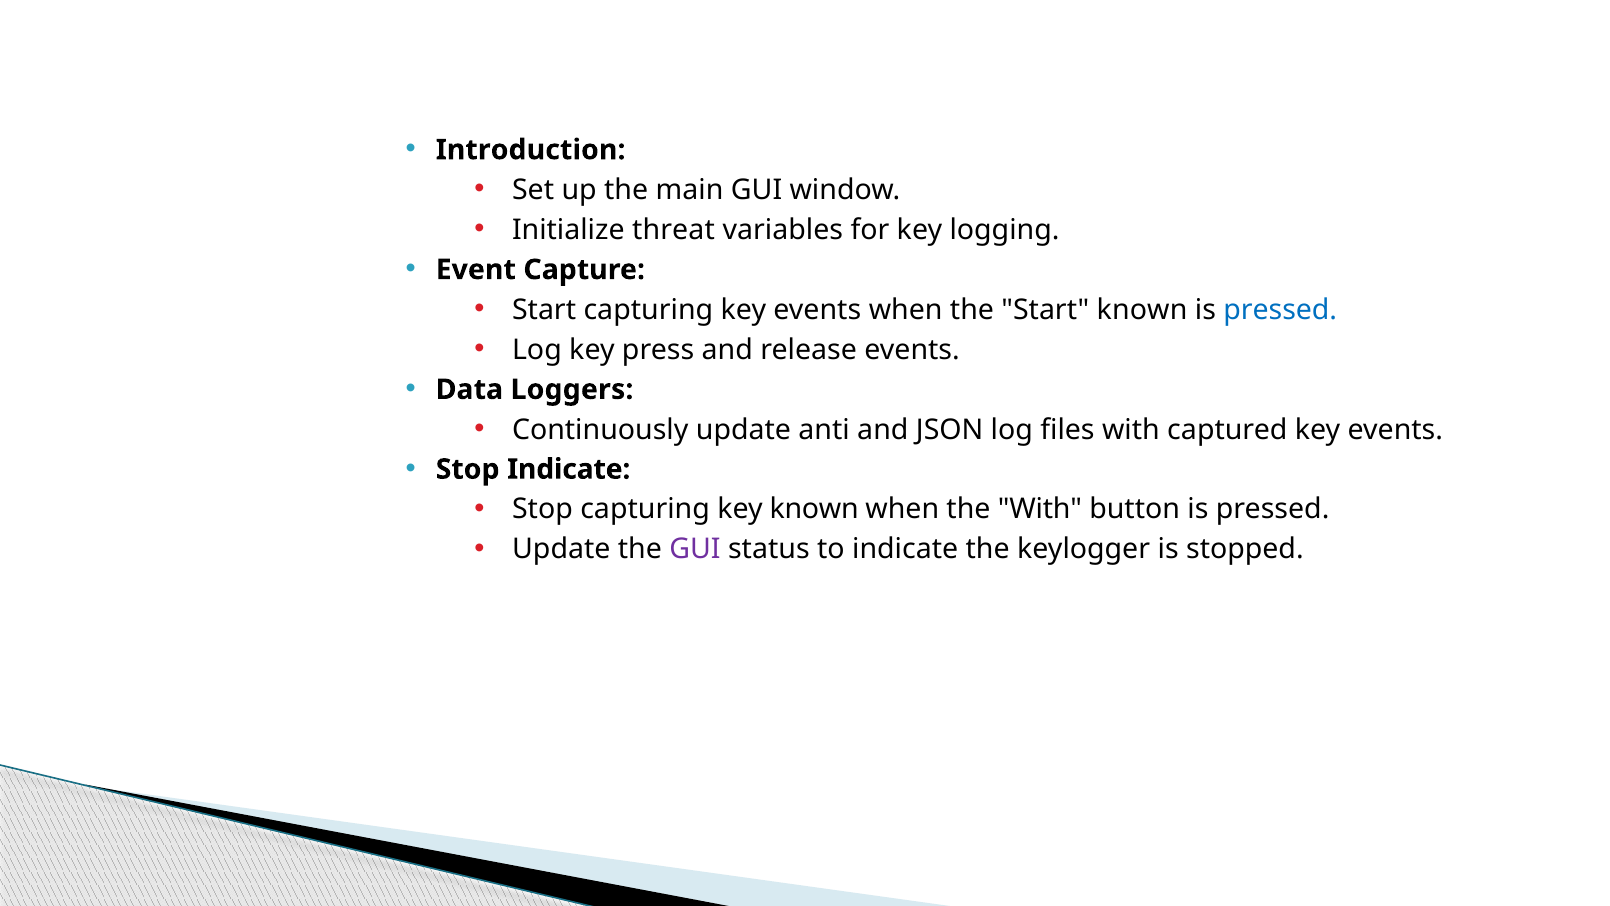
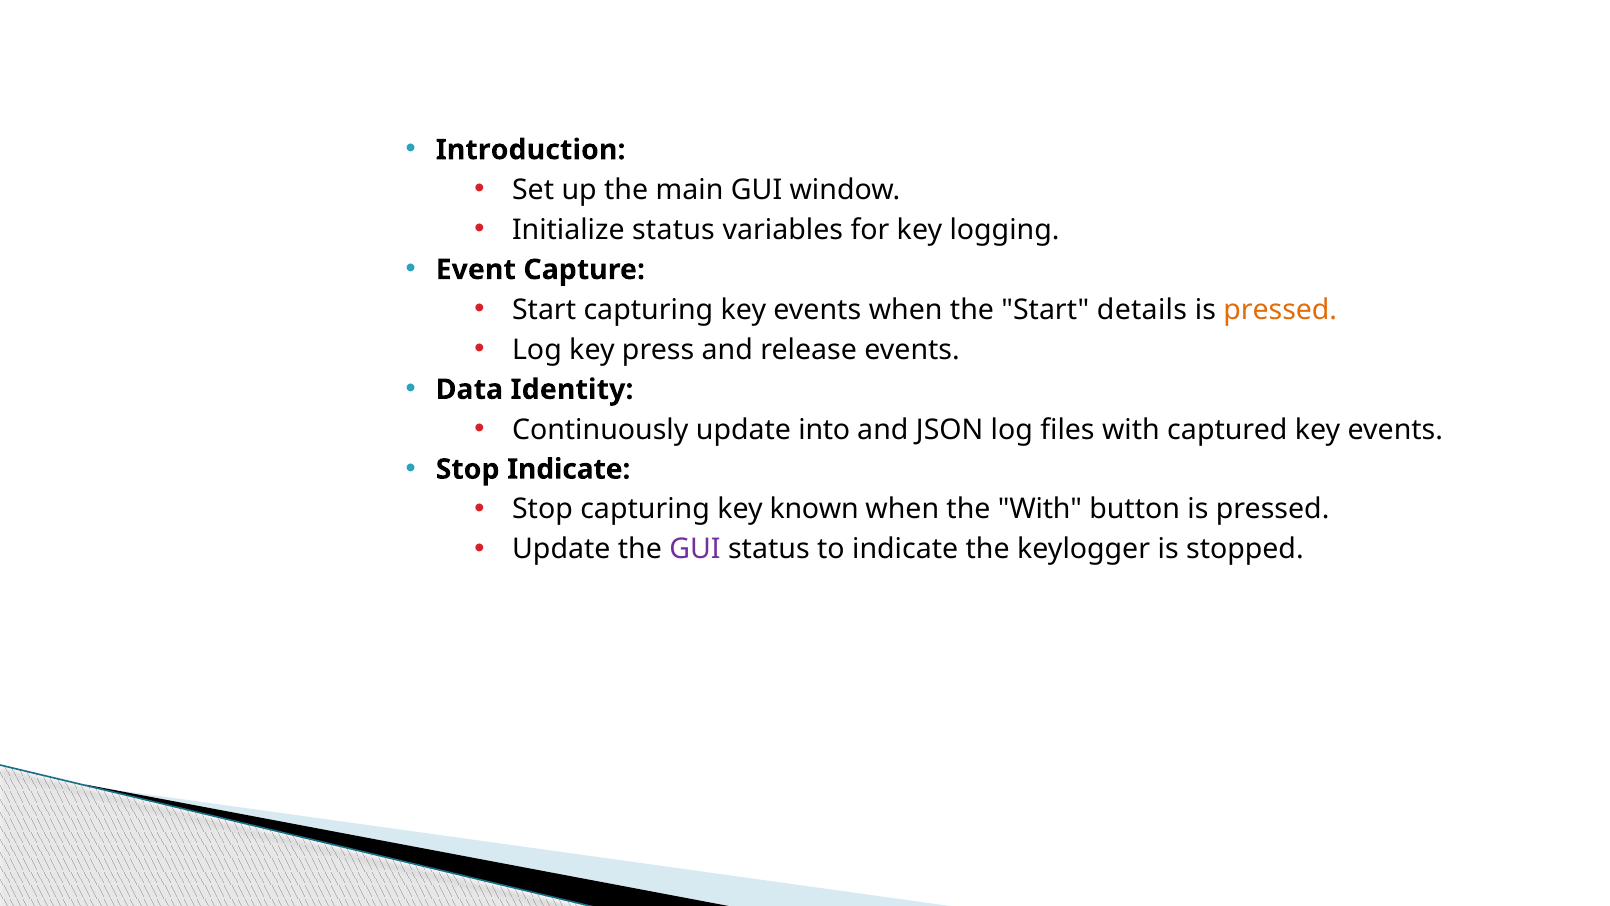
Initialize threat: threat -> status (673, 230)
Start known: known -> details (1142, 310)
pressed colour: blue -> orange (1280, 310)
Loggers: Loggers -> Identity (572, 389)
anti: anti -> into (824, 429)
